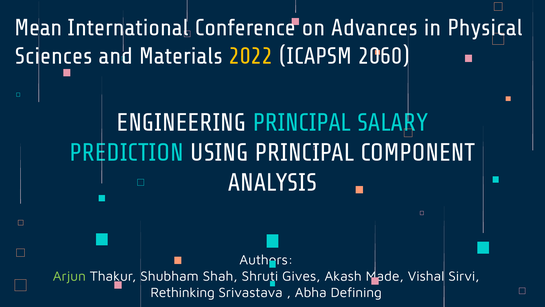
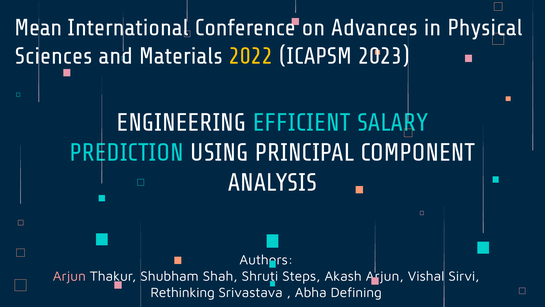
2060: 2060 -> 2023 (384, 56)
ENGINEERING PRINCIPAL: PRINCIPAL -> EFFICIENT (302, 122)
Arjun colour: light green -> pink (69, 276)
Gives: Gives -> Steps (301, 276)
Akash Made: Made -> Arjun (385, 276)
